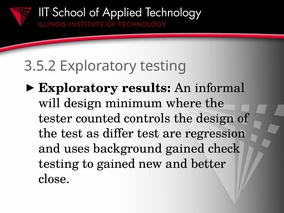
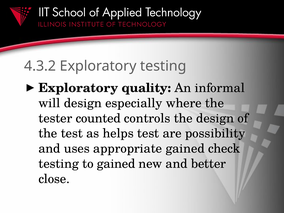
3.5.2: 3.5.2 -> 4.3.2 (40, 66)
results: results -> quality (146, 88)
minimum: minimum -> especially (134, 103)
differ: differ -> helps (118, 133)
regression: regression -> possibility (215, 133)
background: background -> appropriate (128, 149)
